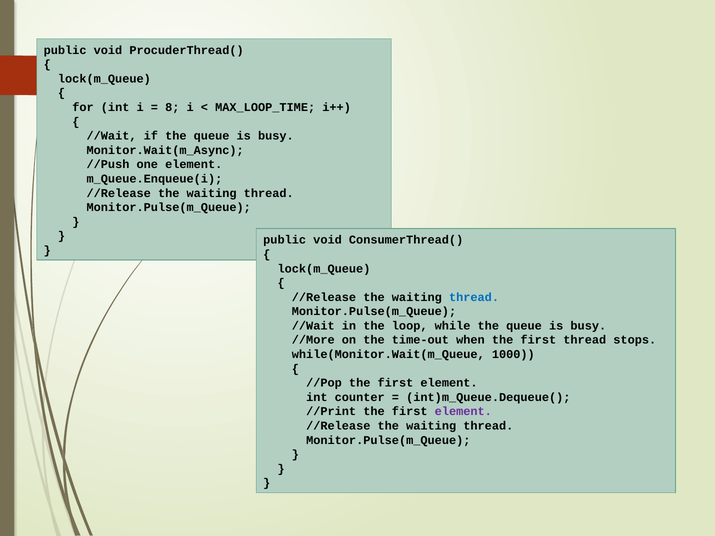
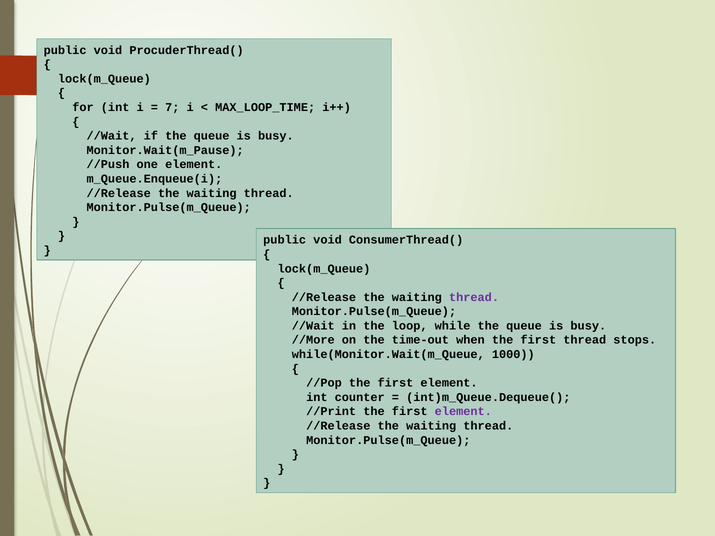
8: 8 -> 7 (172, 107)
Monitor.Wait(m_Async: Monitor.Wait(m_Async -> Monitor.Wait(m_Pause (165, 150)
thread colour: blue -> purple (474, 297)
